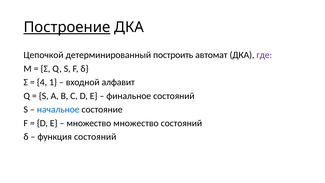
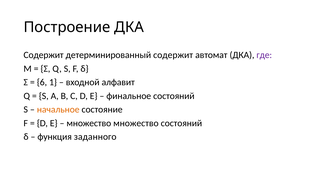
Построение underline: present -> none (67, 27)
Цепочкой: Цепочкой -> Содержит (44, 55)
детерминированный построить: построить -> содержит (173, 55)
4: 4 -> 6 (42, 82)
начальное colour: blue -> orange (58, 109)
функция состояний: состояний -> заданного (95, 137)
